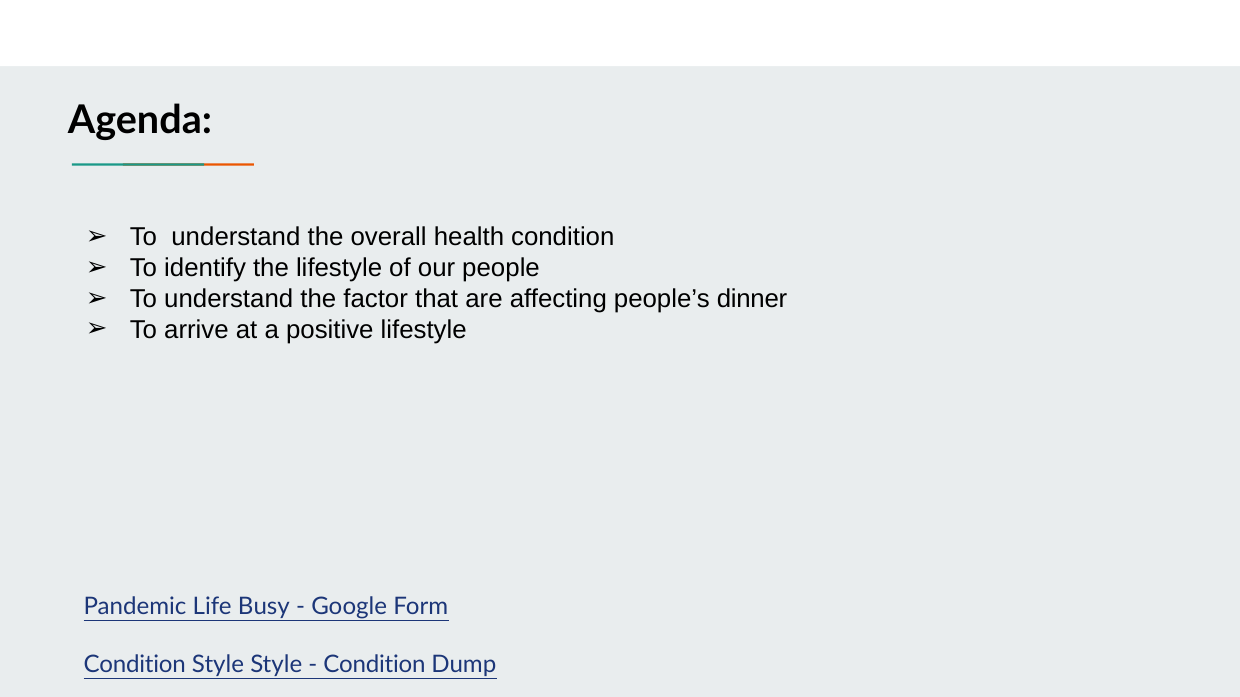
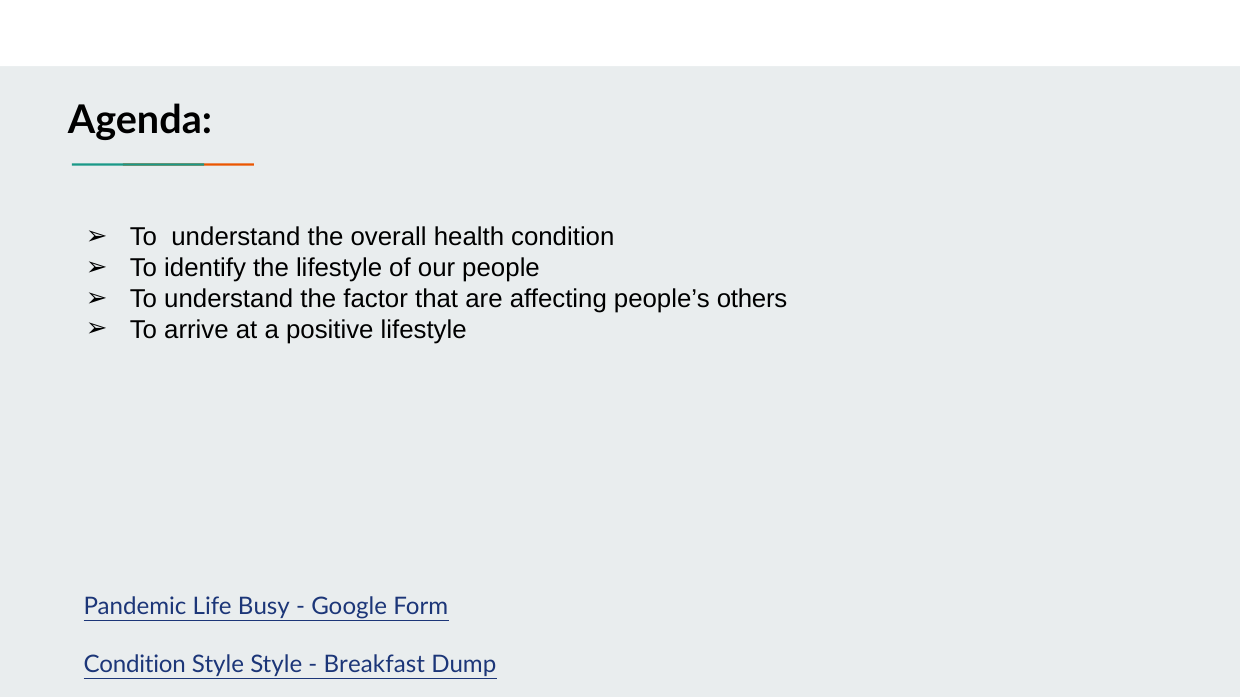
dinner: dinner -> others (752, 299)
Condition: Condition -> Breakfast (374, 665)
